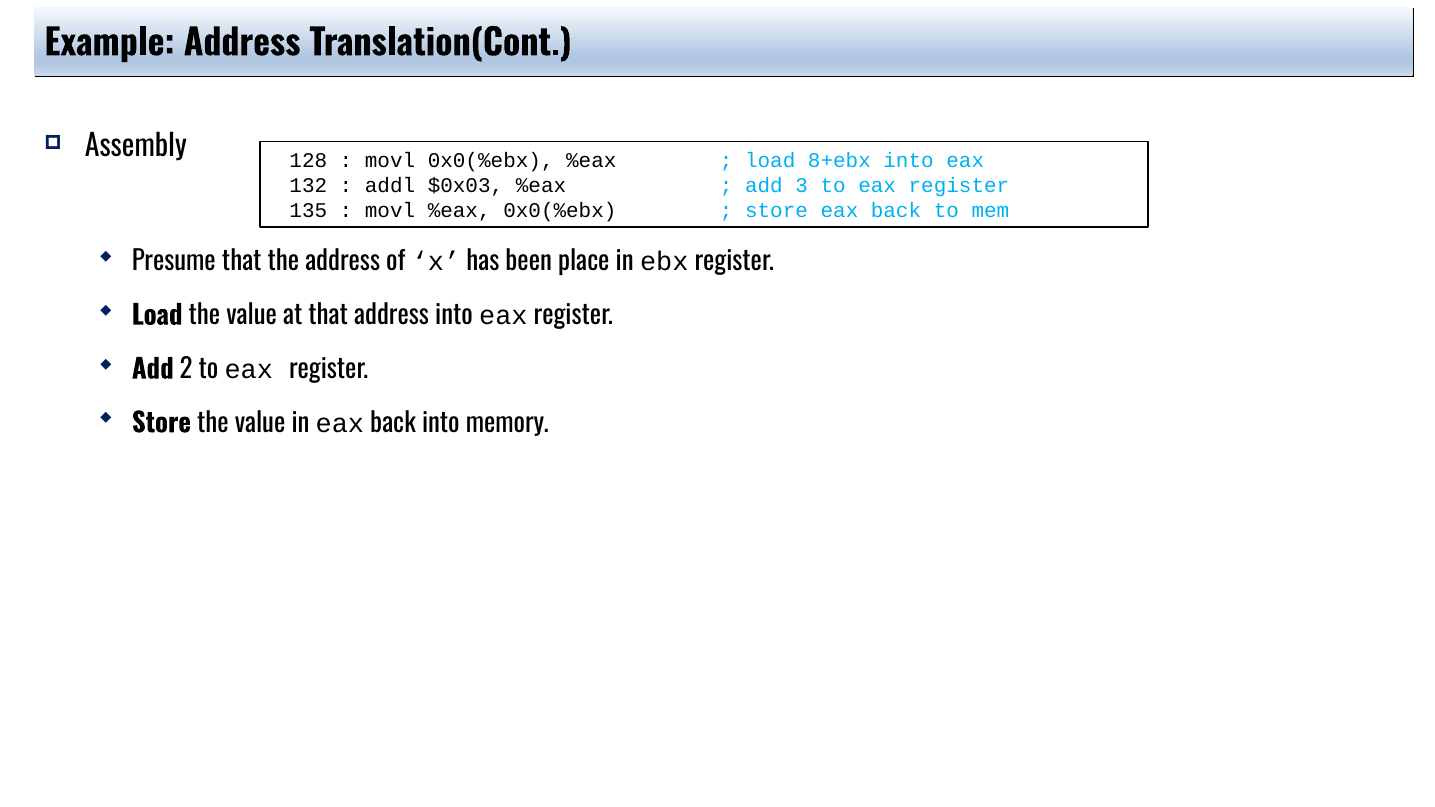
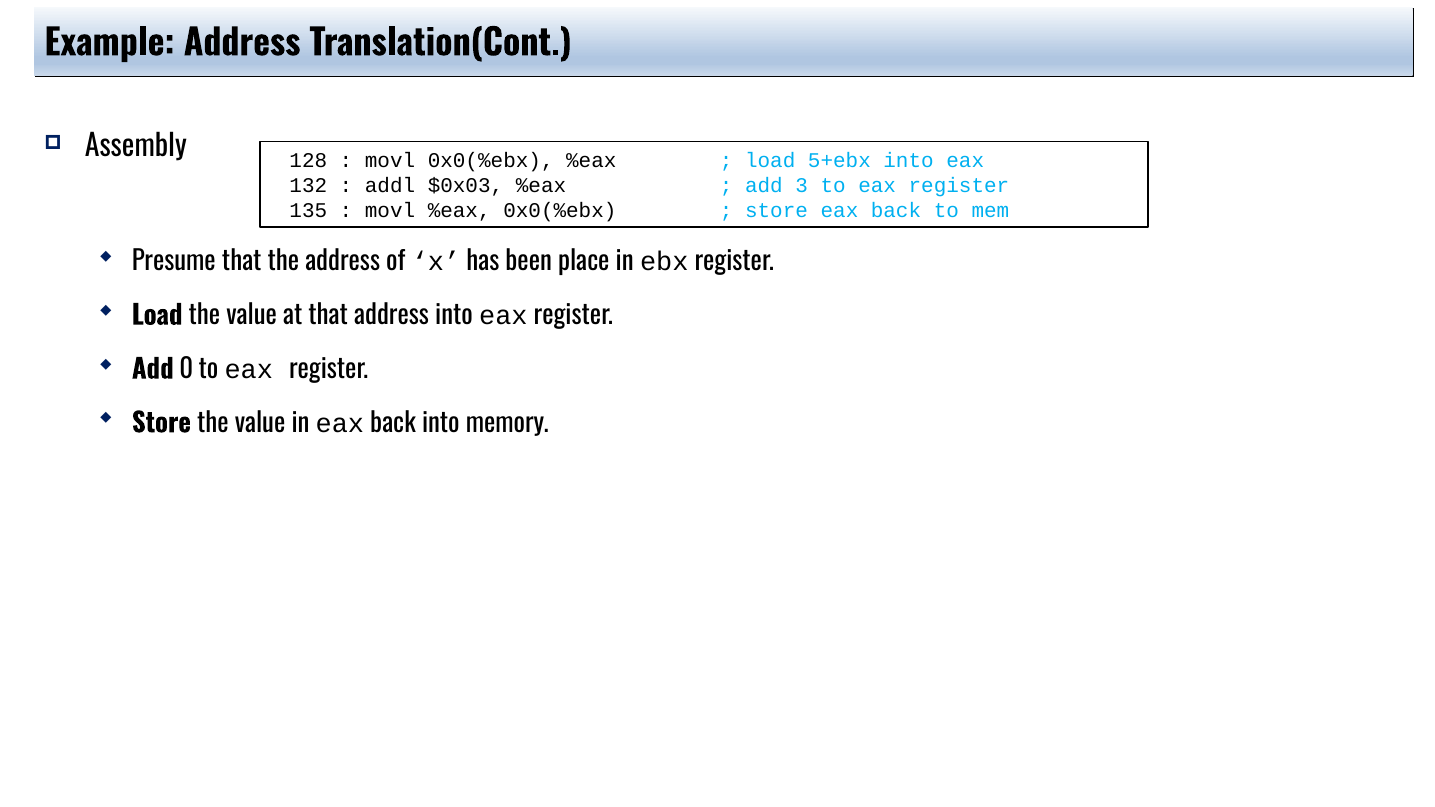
8+ebx: 8+ebx -> 5+ebx (839, 161)
2: 2 -> 0 (186, 370)
